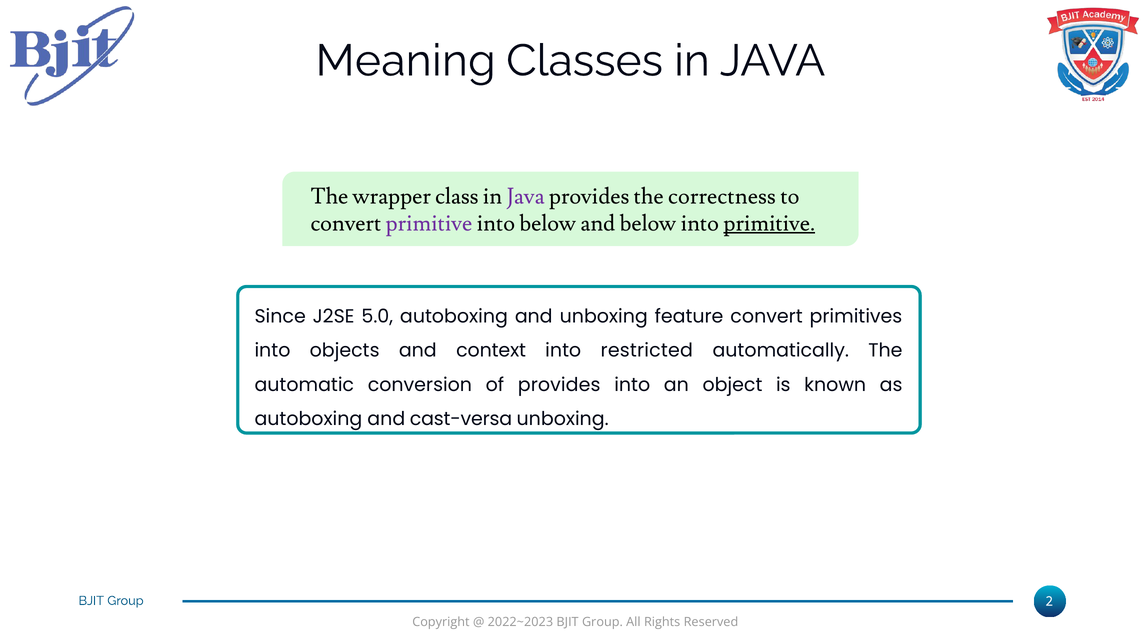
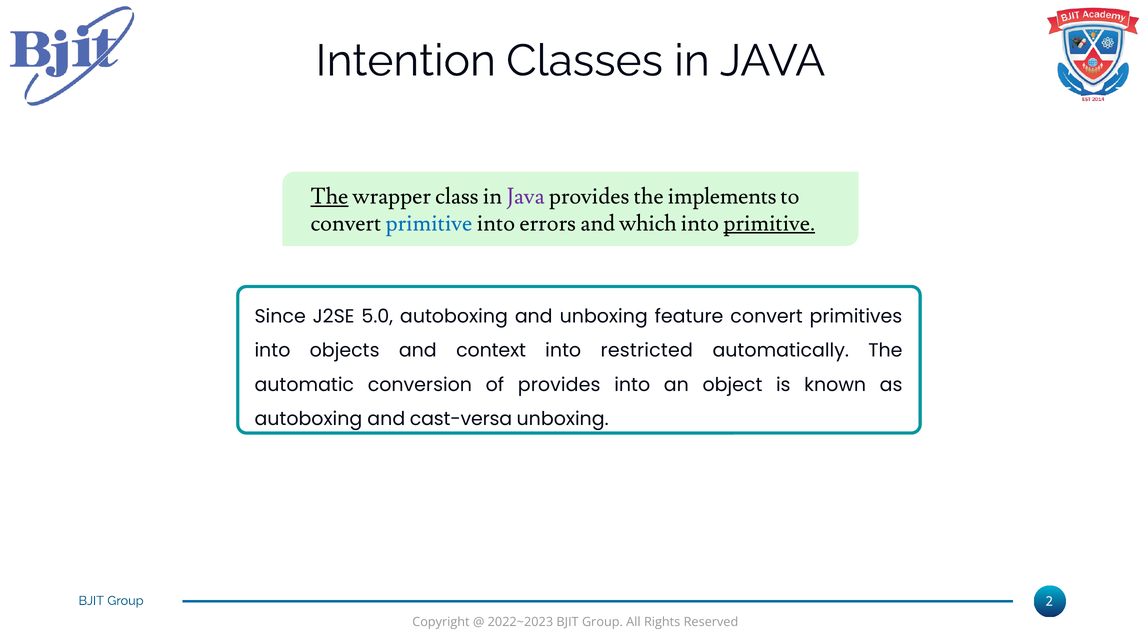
Meaning: Meaning -> Intention (406, 61)
The underline: none -> present (329, 197)
correctness: correctness -> implements (722, 197)
primitive colour: purple -> blue (429, 223)
into below: below -> errors (548, 223)
and below: below -> which (648, 223)
